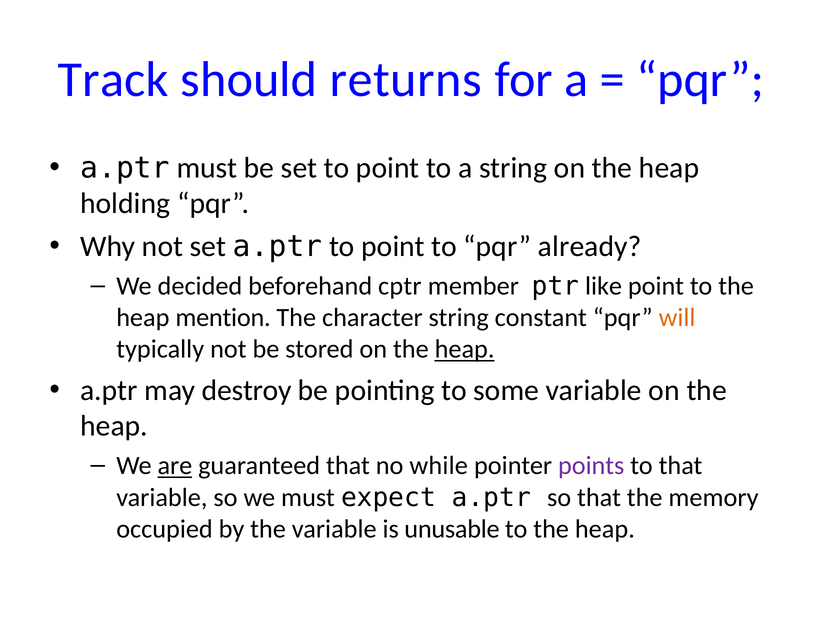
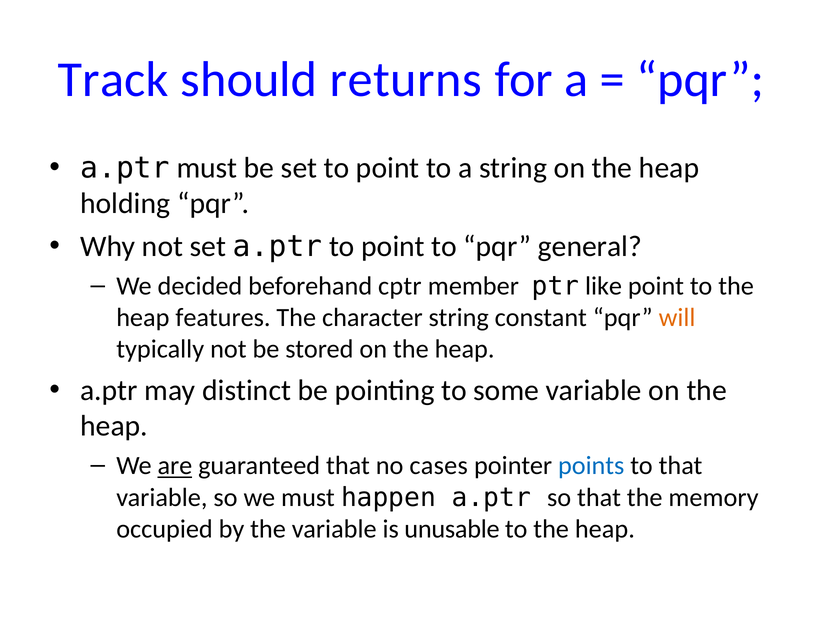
already: already -> general (590, 247)
mention: mention -> features (223, 318)
heap underline: present -> none (465, 349)
destroy: destroy -> distinct (247, 391)
while: while -> cases (439, 466)
points colour: purple -> blue (591, 466)
expect: expect -> happen (388, 498)
